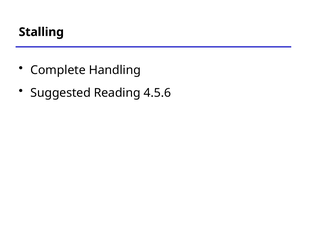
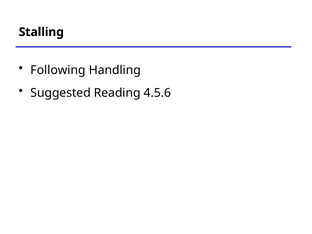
Complete: Complete -> Following (58, 70)
